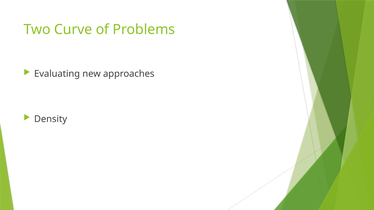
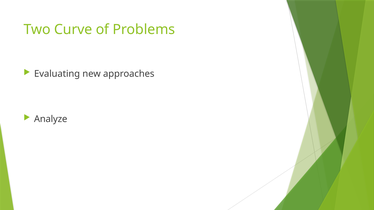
Density: Density -> Analyze (51, 119)
